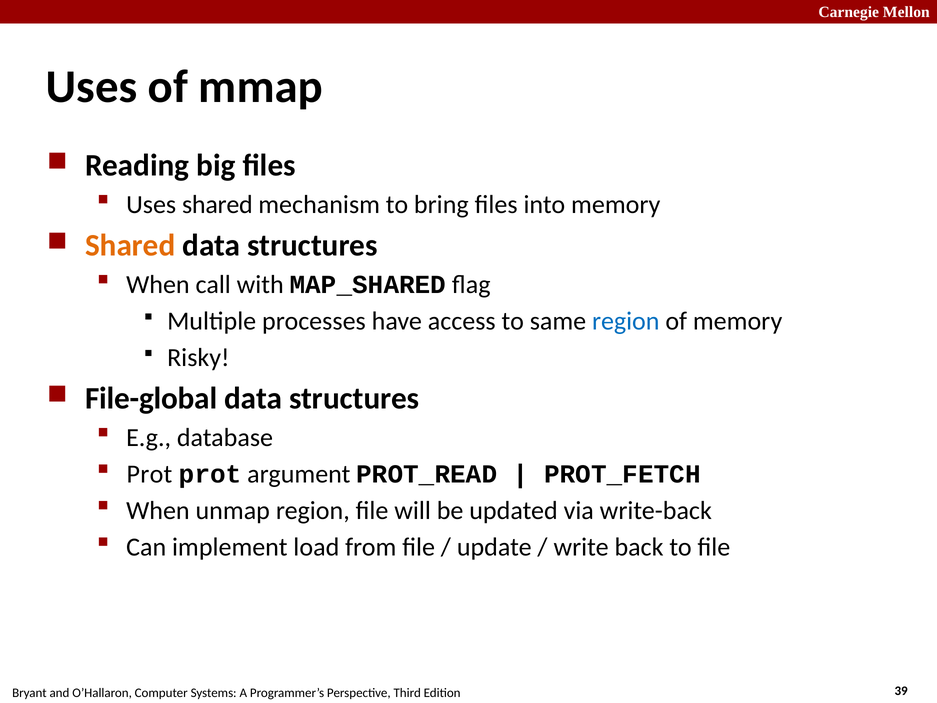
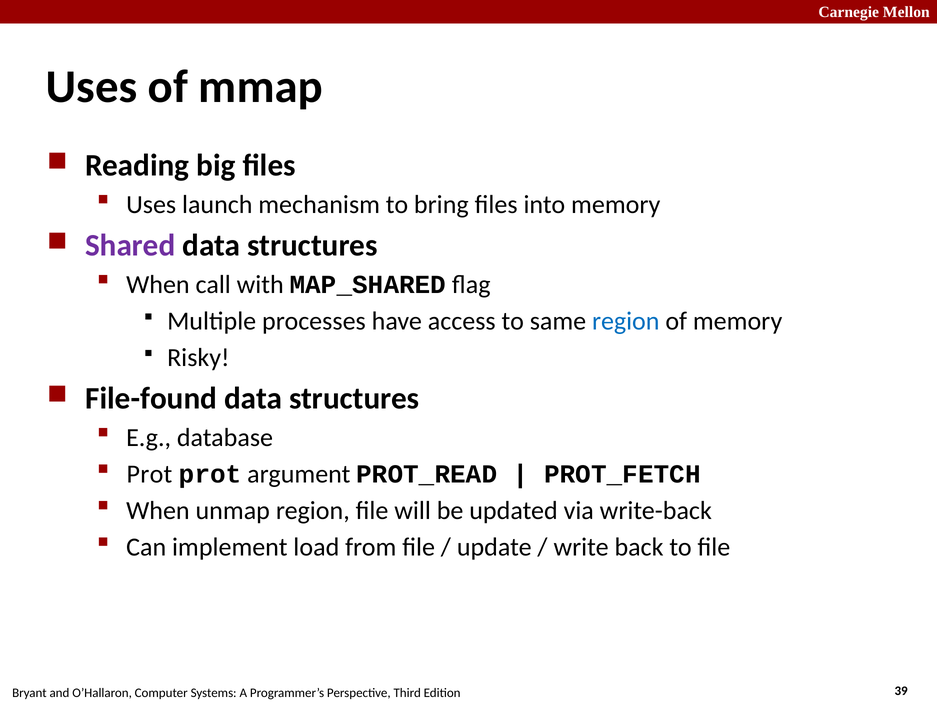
Uses shared: shared -> launch (217, 204)
Shared colour: orange -> purple (130, 245)
File-global: File-global -> File-found (151, 398)
